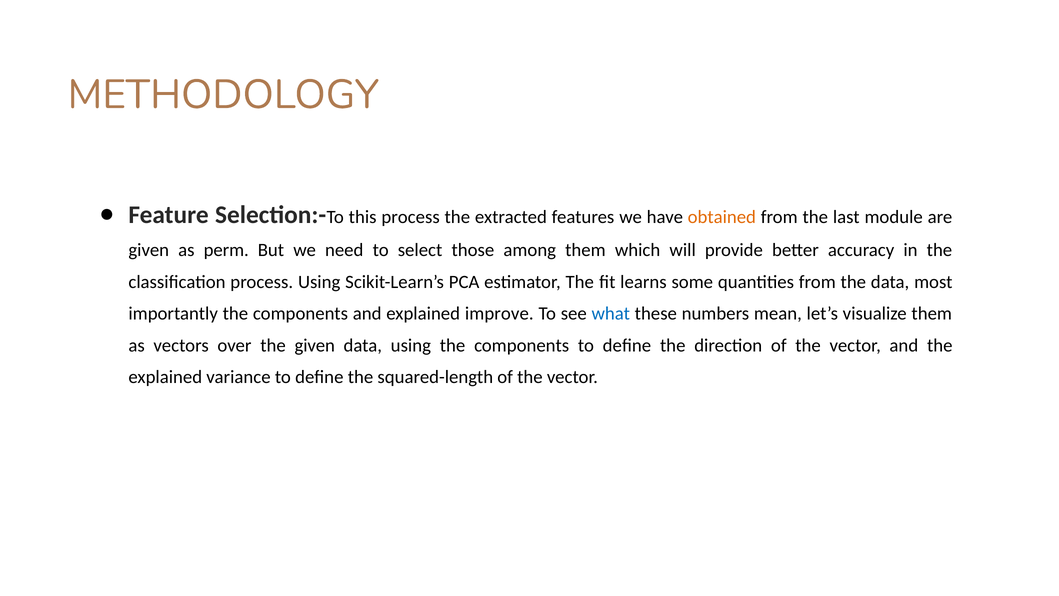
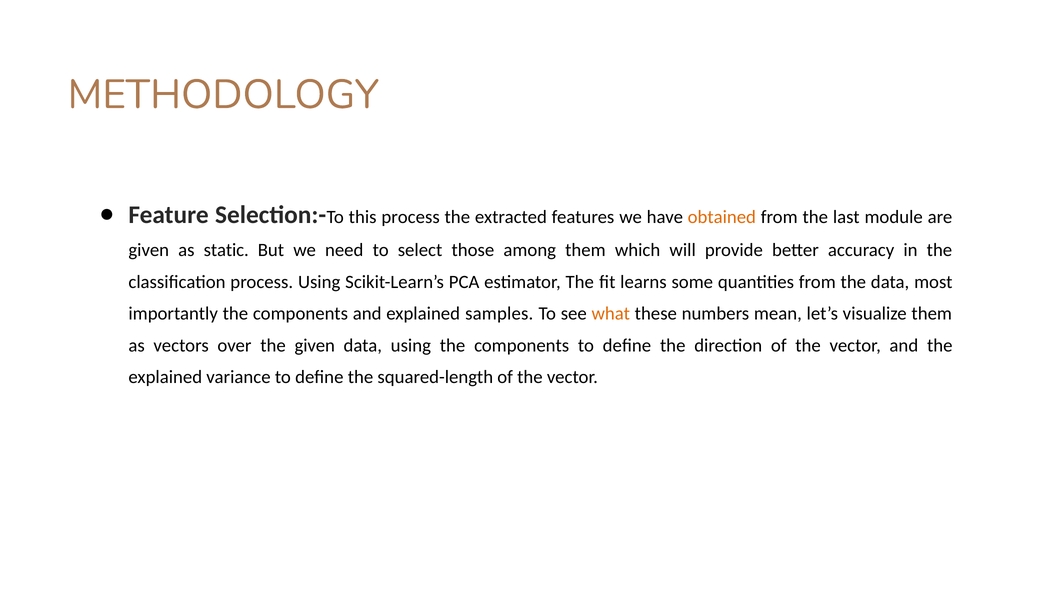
perm: perm -> static (226, 250)
improve: improve -> samples (499, 313)
what colour: blue -> orange (611, 313)
